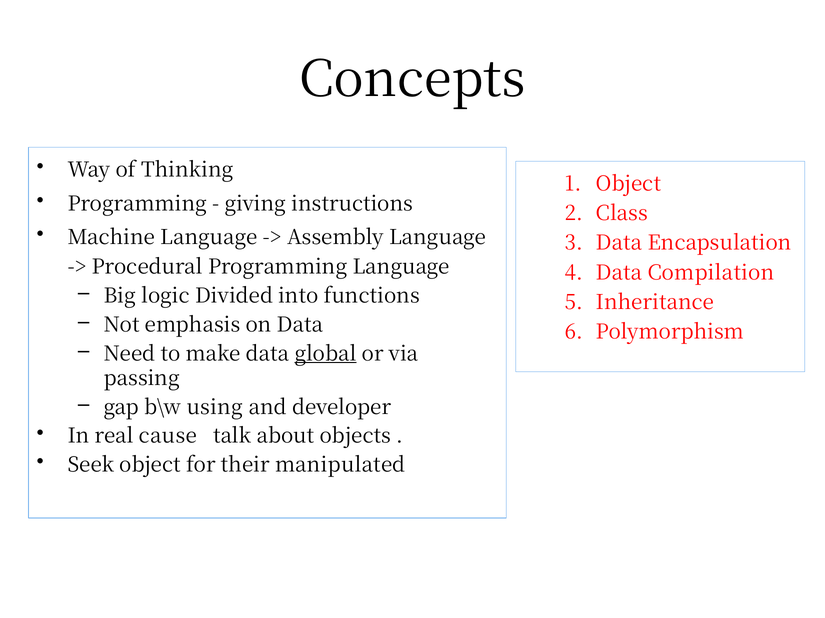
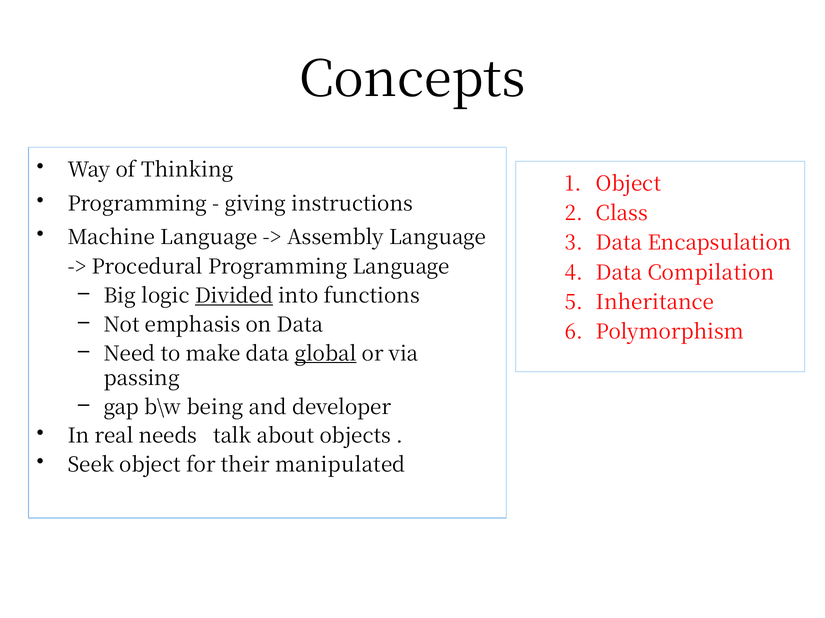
Divided underline: none -> present (234, 296)
using: using -> being (215, 408)
cause: cause -> needs (168, 437)
